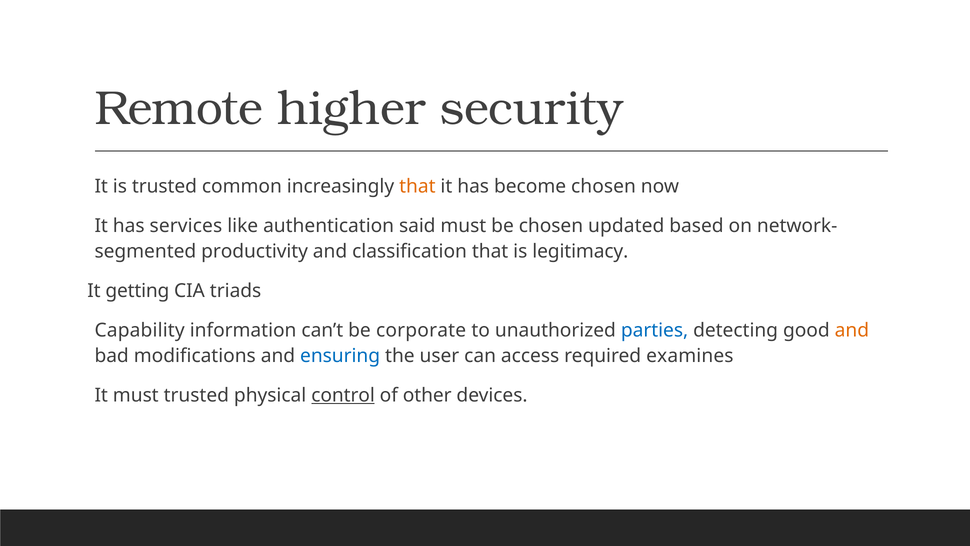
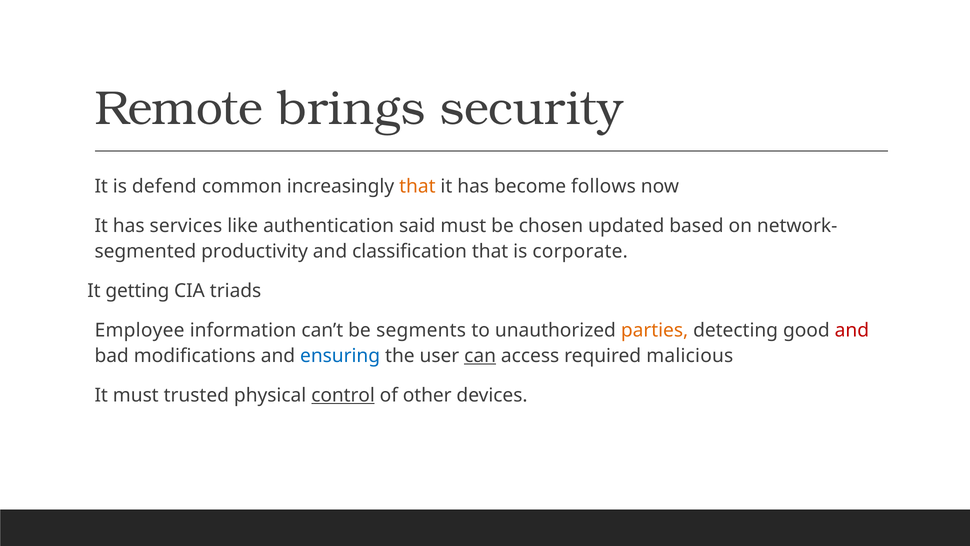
higher: higher -> brings (351, 109)
is trusted: trusted -> defend (164, 187)
become chosen: chosen -> follows (603, 187)
legitimacy: legitimacy -> corporate (580, 251)
Capability: Capability -> Employee (140, 330)
corporate: corporate -> segments (421, 330)
parties colour: blue -> orange (655, 330)
and colour: orange -> red (852, 330)
can underline: none -> present (480, 356)
examines: examines -> malicious (690, 356)
